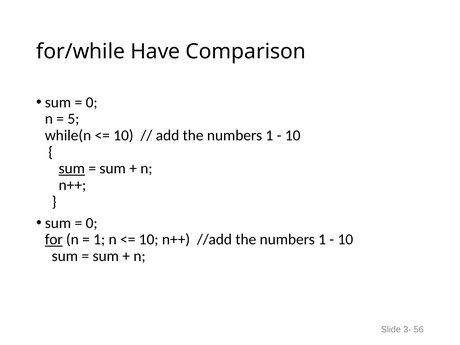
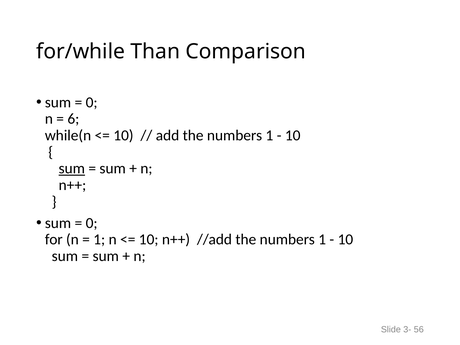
Have: Have -> Than (155, 52)
5: 5 -> 6 (73, 119)
for underline: present -> none (54, 240)
